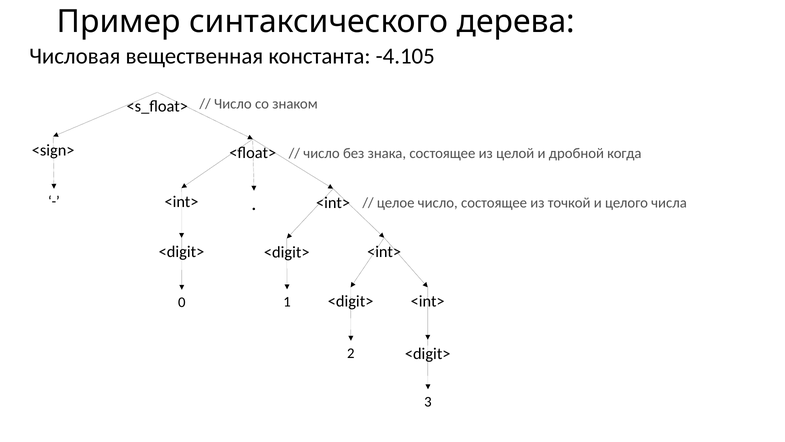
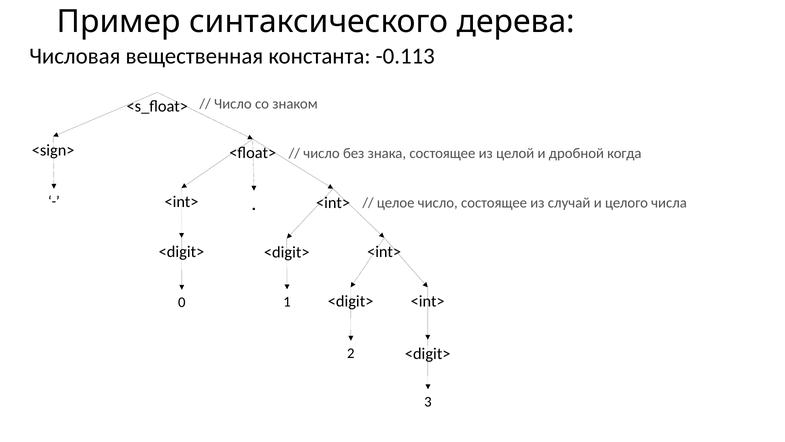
-4.105: -4.105 -> -0.113 (405, 56)
точкой: точкой -> случай (569, 203)
